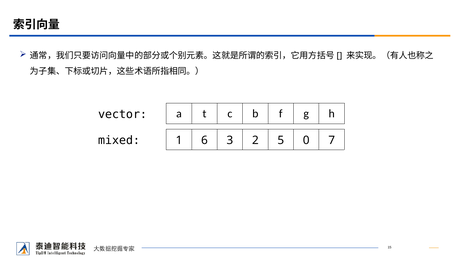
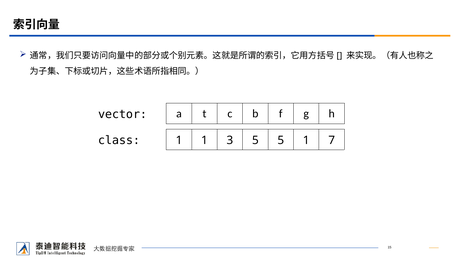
mixed: mixed -> class (119, 140)
1 6: 6 -> 1 (204, 140)
3 2: 2 -> 5 (255, 140)
5 0: 0 -> 1 (306, 140)
